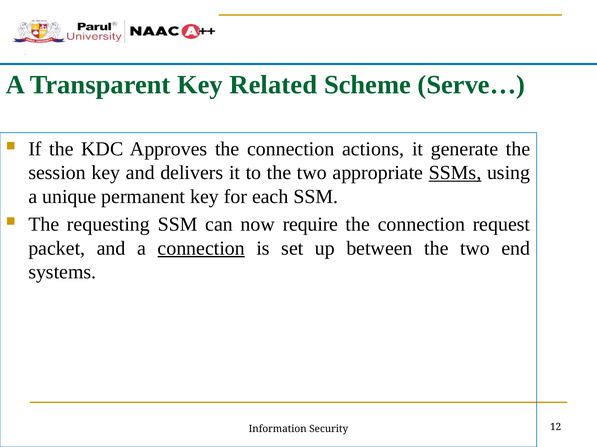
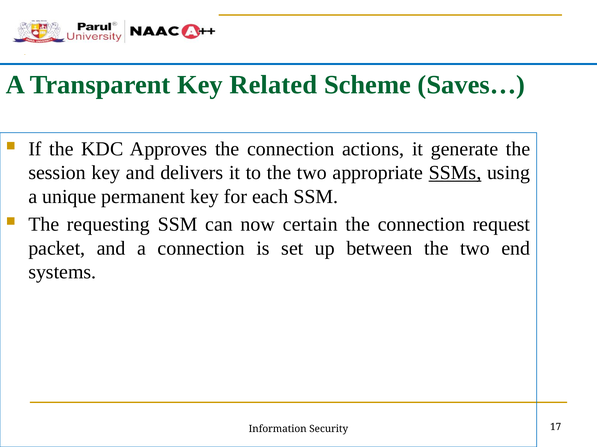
Serve…: Serve… -> Saves… (471, 85)
require: require -> certain (310, 225)
connection underline: present -> none (201, 249)
12: 12 -> 17 (556, 428)
